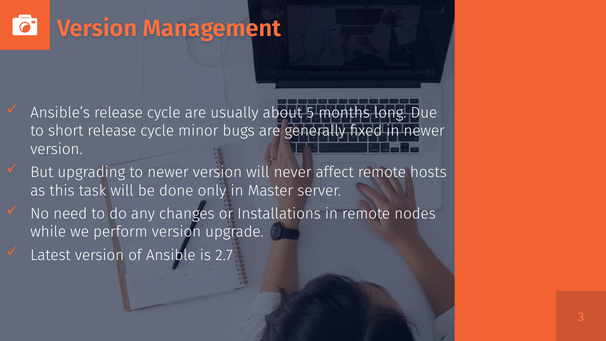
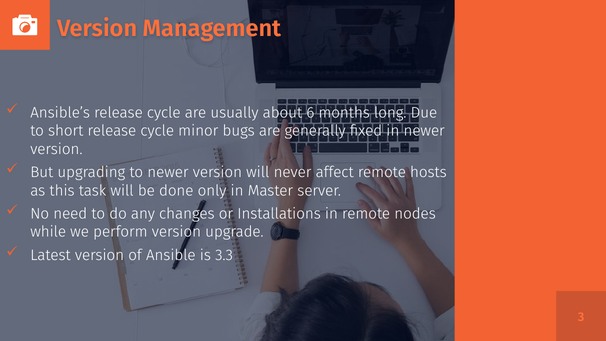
5: 5 -> 6 (310, 113)
2.7: 2.7 -> 3.3 (224, 255)
